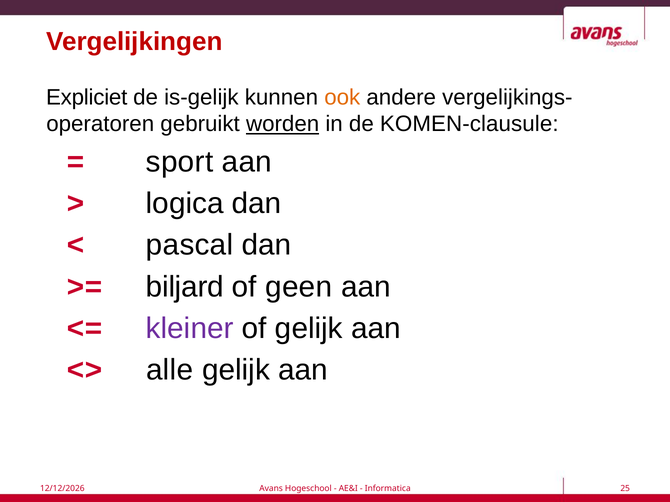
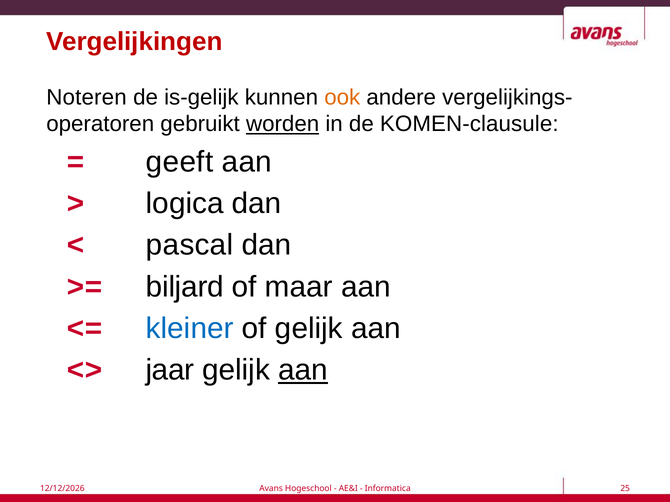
Expliciet: Expliciet -> Noteren (87, 97)
sport: sport -> geeft (180, 162)
geen: geen -> maar (299, 287)
kleiner colour: purple -> blue (190, 329)
alle: alle -> jaar (170, 371)
aan underline: none -> present (303, 371)
